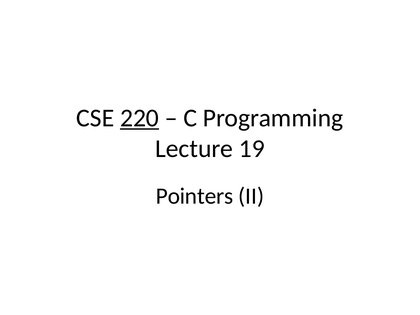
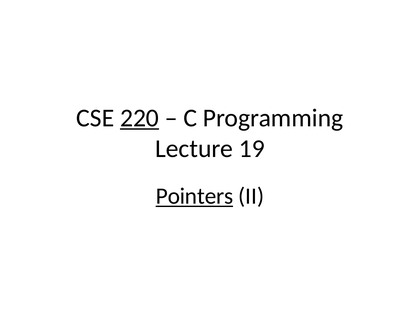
Pointers underline: none -> present (195, 196)
